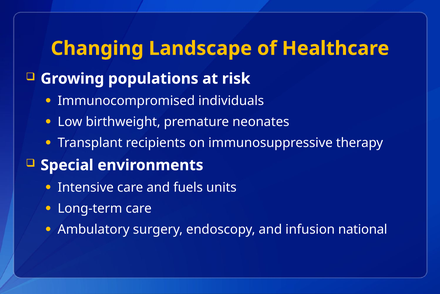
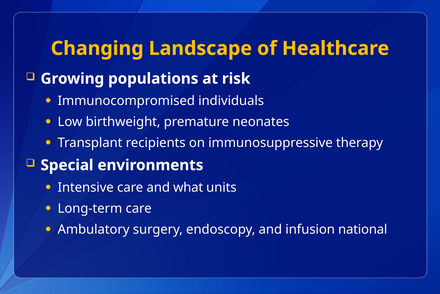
fuels: fuels -> what (188, 187)
